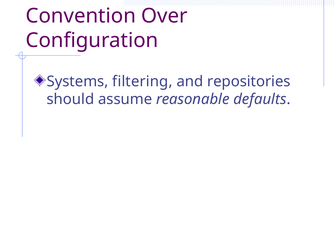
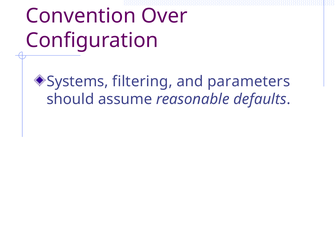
repositories: repositories -> parameters (249, 81)
